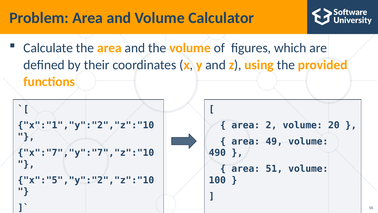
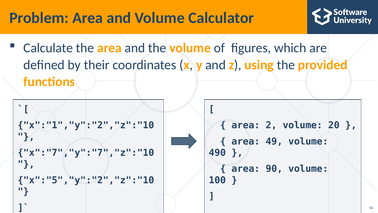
51: 51 -> 90 (274, 169)
